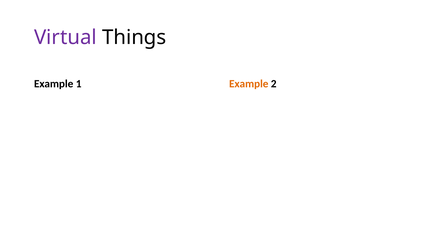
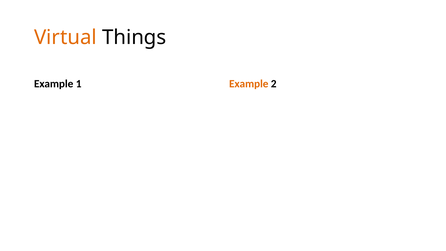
Virtual colour: purple -> orange (65, 37)
